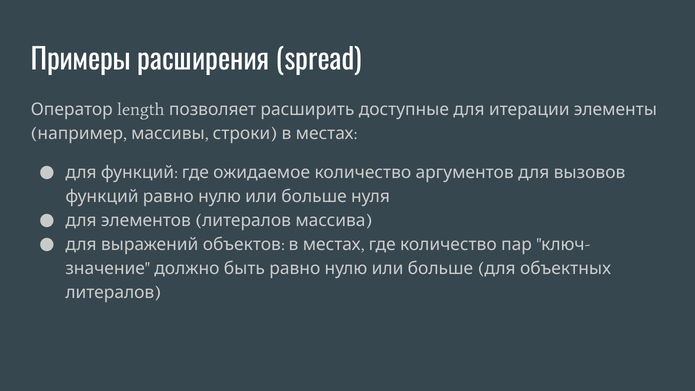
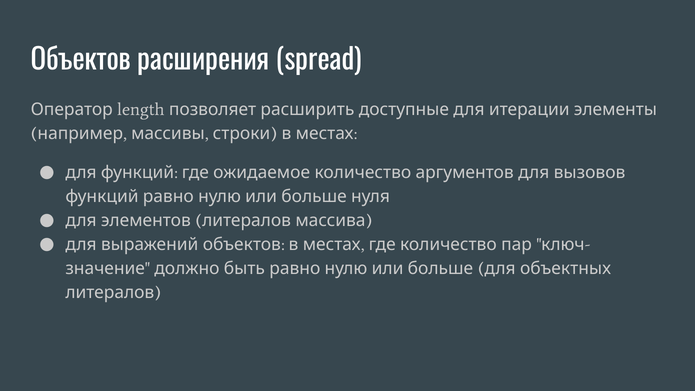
Примеры: Примеры -> Объектов (81, 60)
